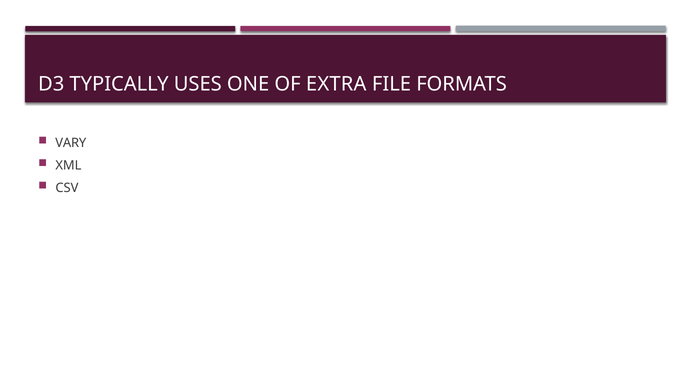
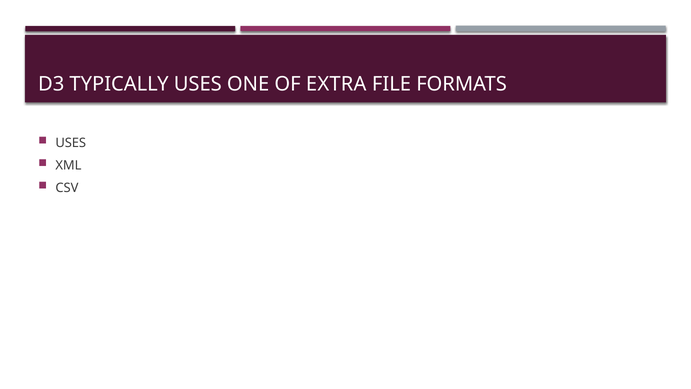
VARY: VARY -> USES (71, 143)
